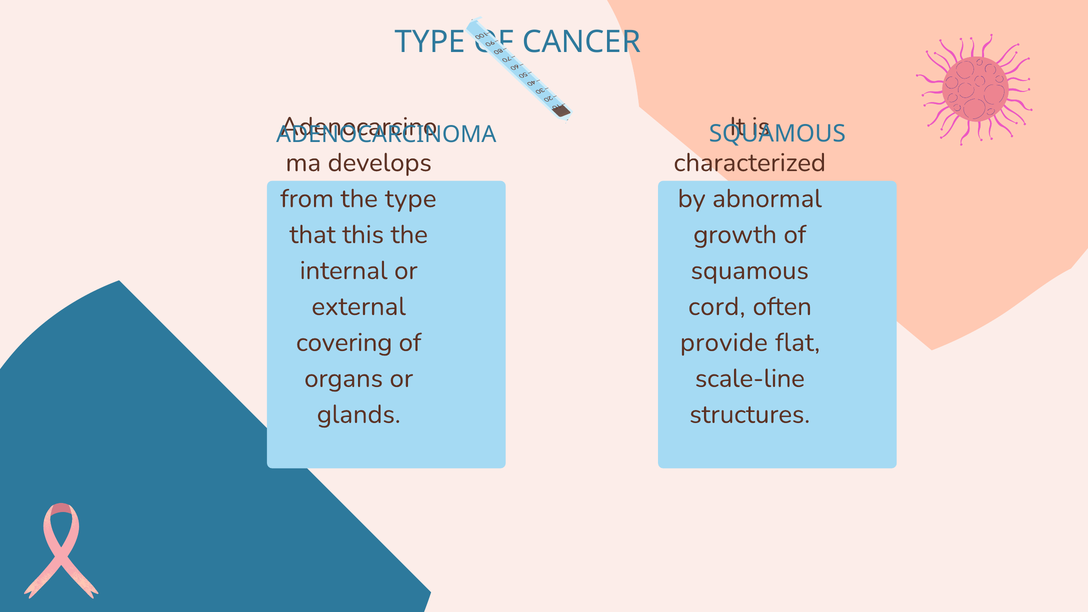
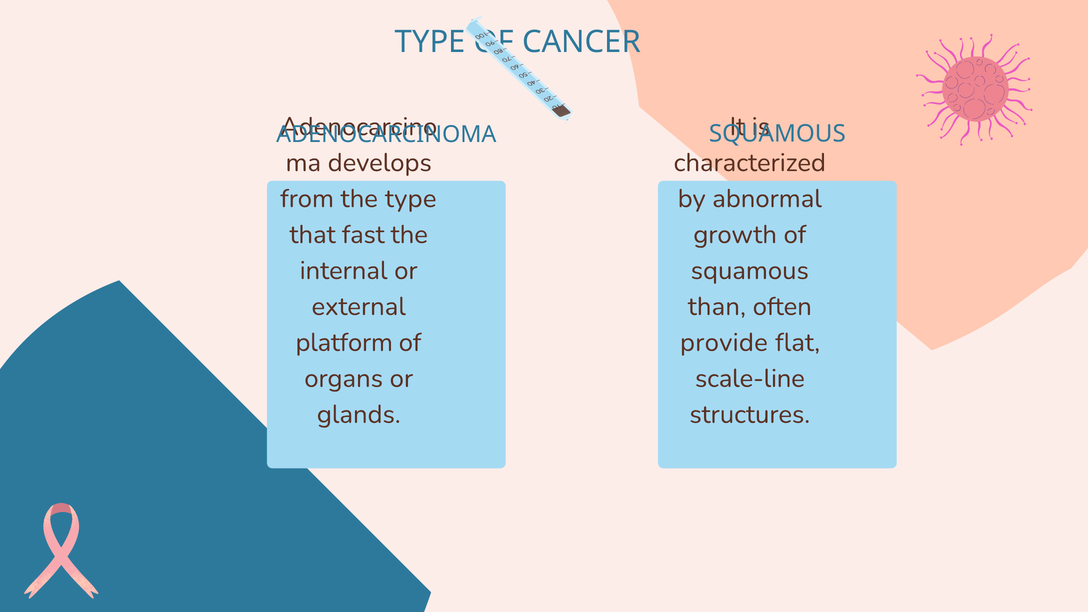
this: this -> fast (363, 235)
cord: cord -> than (717, 306)
covering: covering -> platform (344, 342)
